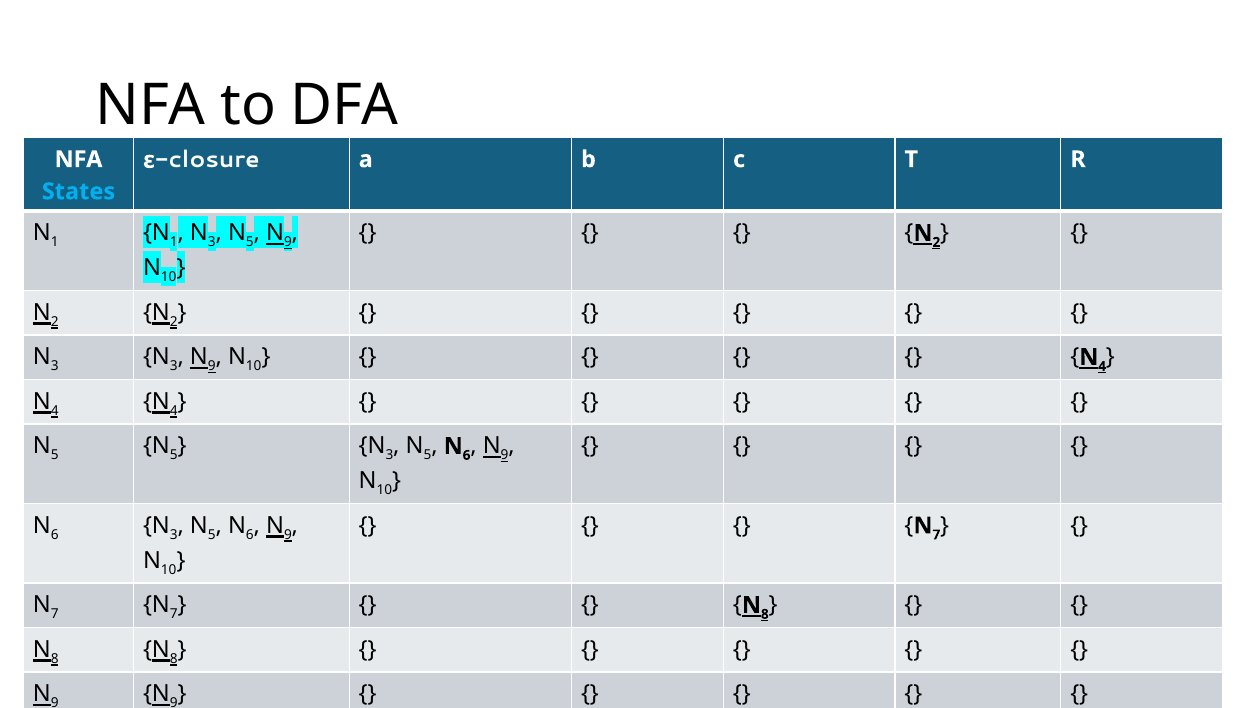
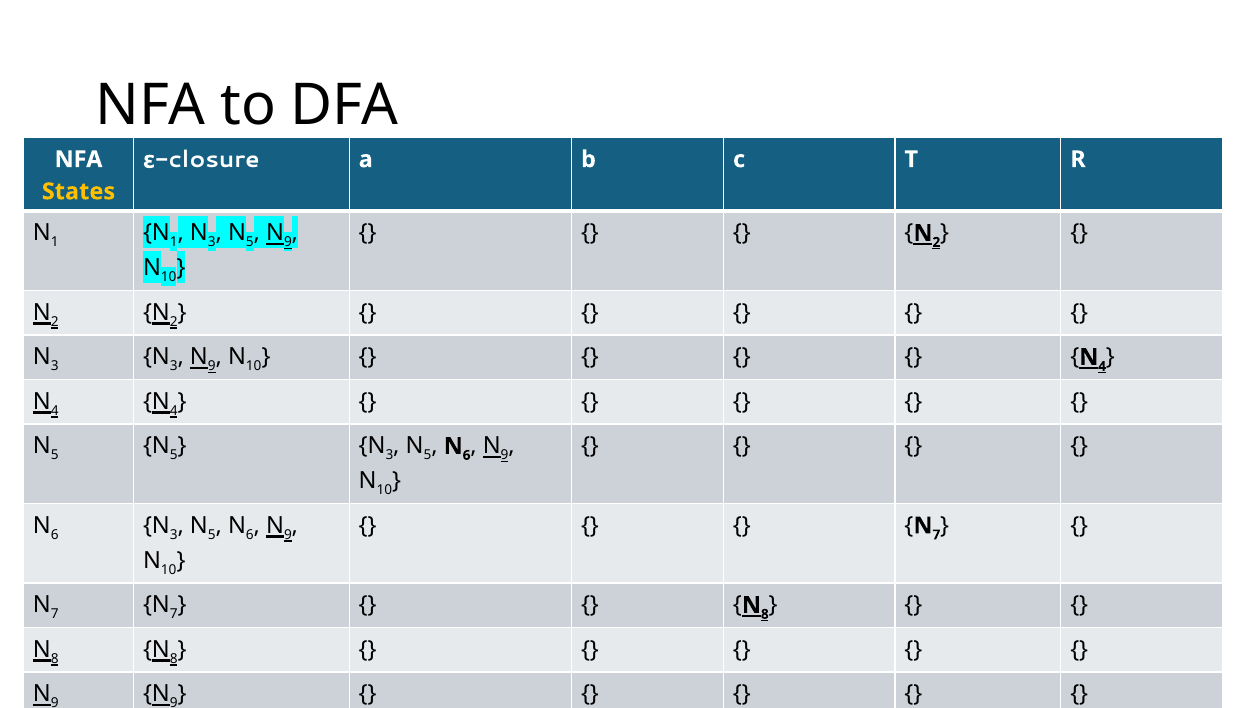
States colour: light blue -> yellow (79, 191)
